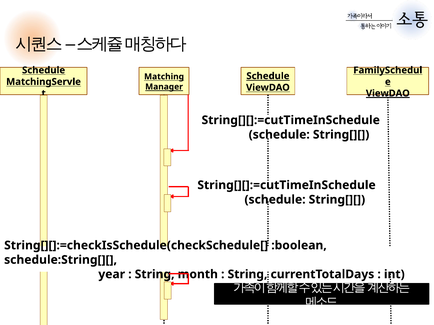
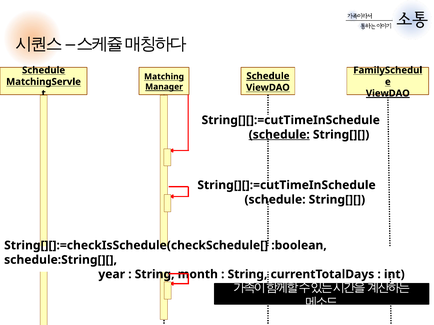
schedule underline: none -> present (279, 135)
